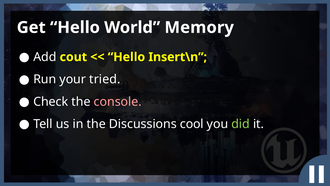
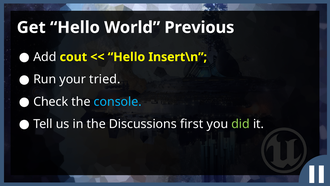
Memory: Memory -> Previous (199, 27)
console colour: pink -> light blue (118, 101)
cool: cool -> first (192, 124)
